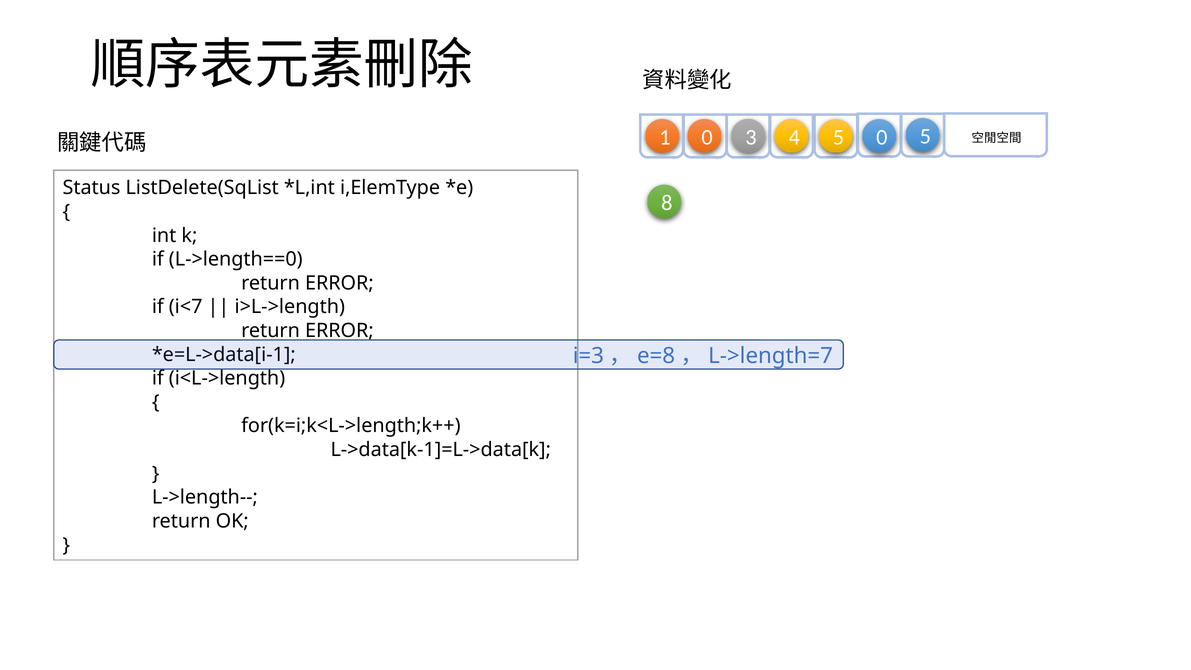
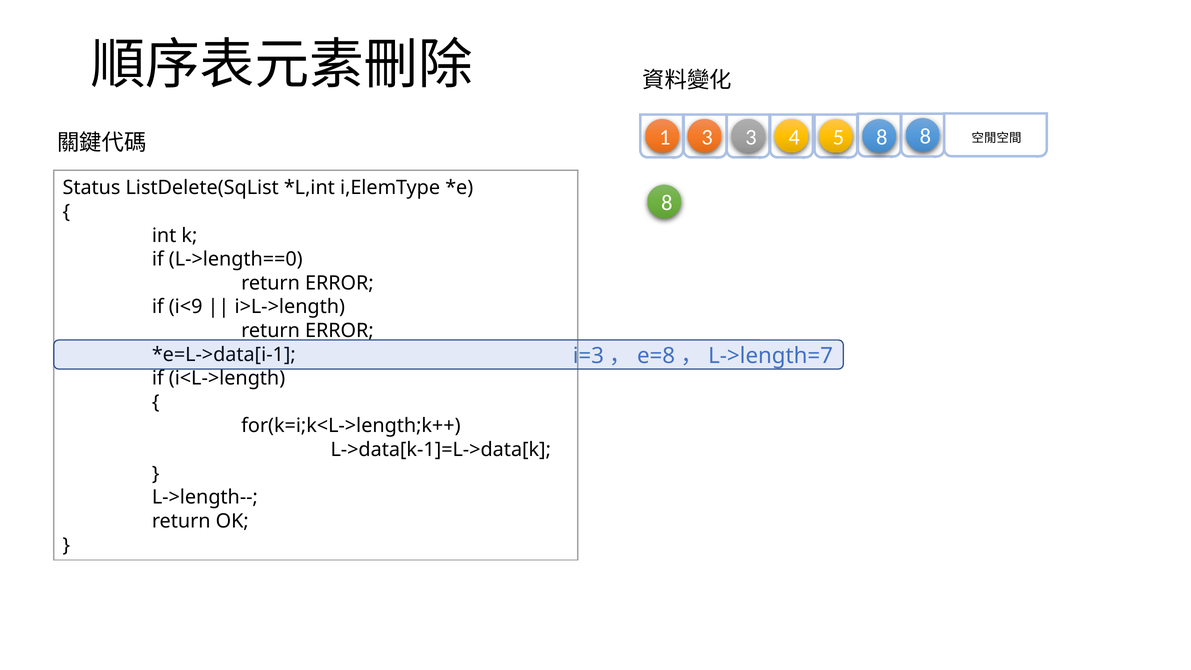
3 0: 0 -> 8 (882, 137)
1 0: 0 -> 3 (707, 137)
5 5: 5 -> 8 (925, 136)
i<7: i<7 -> i<9 (186, 307)
